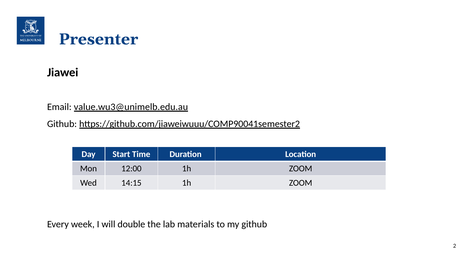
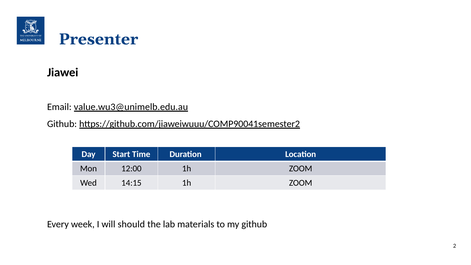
double: double -> should (131, 224)
